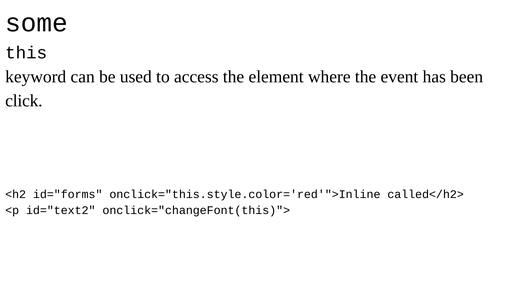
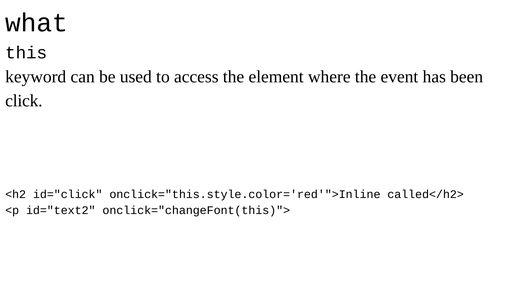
some: some -> what (37, 23)
id="forms: id="forms -> id="click (68, 194)
